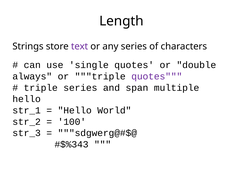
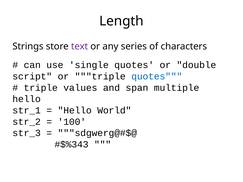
always: always -> script (32, 76)
quotes colour: purple -> blue (157, 76)
triple series: series -> values (80, 88)
